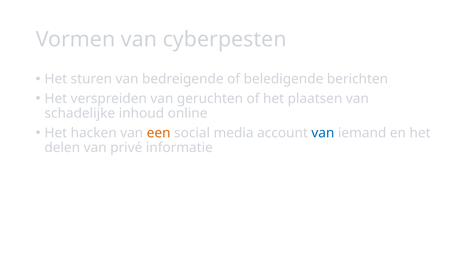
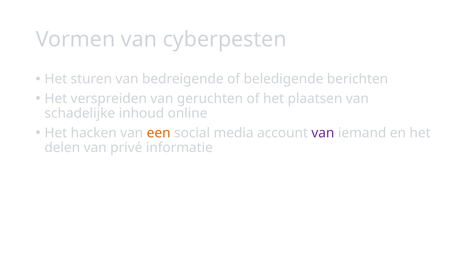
van colour: blue -> purple (323, 133)
